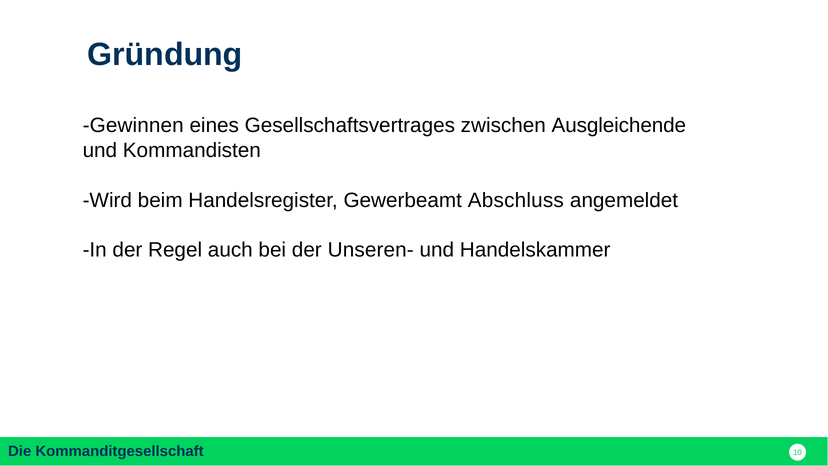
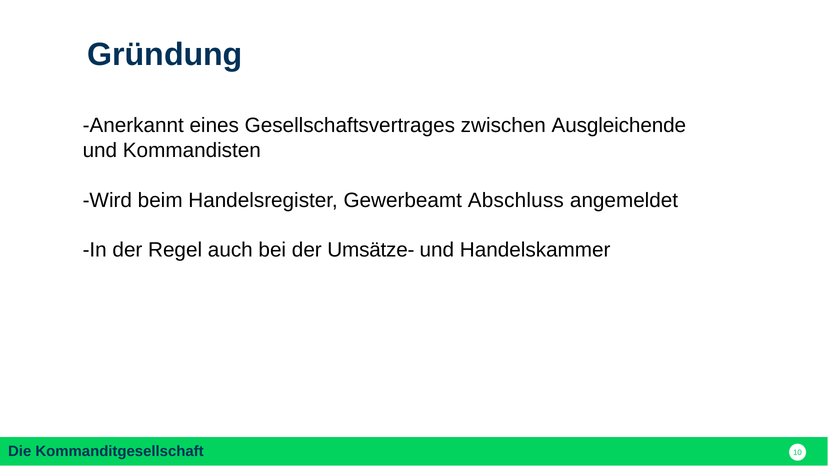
Gewinnen: Gewinnen -> Anerkannt (133, 126)
Unseren-: Unseren- -> Umsätze- (371, 250)
